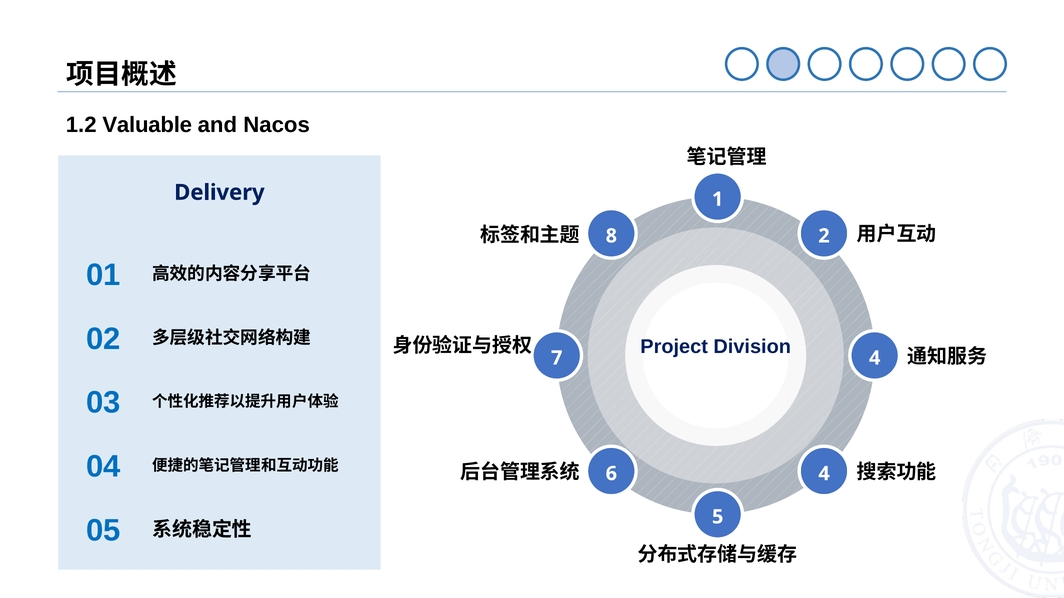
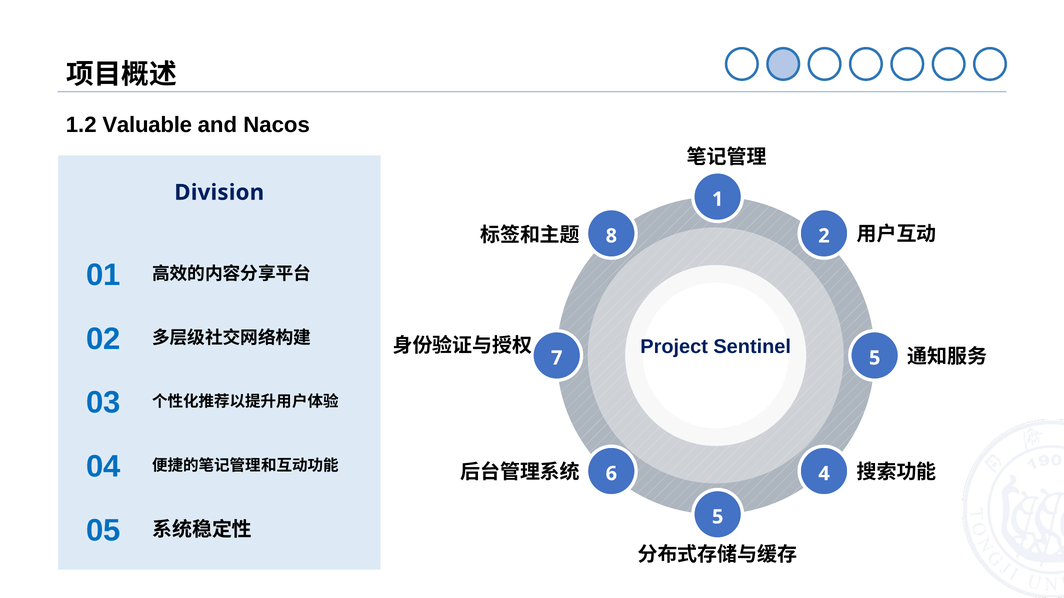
Delivery: Delivery -> Division (219, 193)
Division: Division -> Sentinel (752, 347)
7 4: 4 -> 5 (875, 358)
